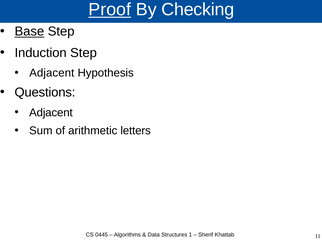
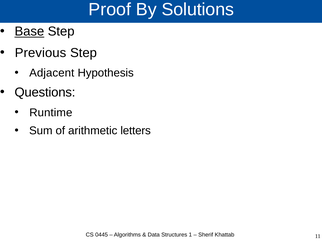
Proof underline: present -> none (110, 10)
Checking: Checking -> Solutions (198, 10)
Induction: Induction -> Previous (41, 53)
Adjacent: Adjacent -> Runtime (51, 113)
